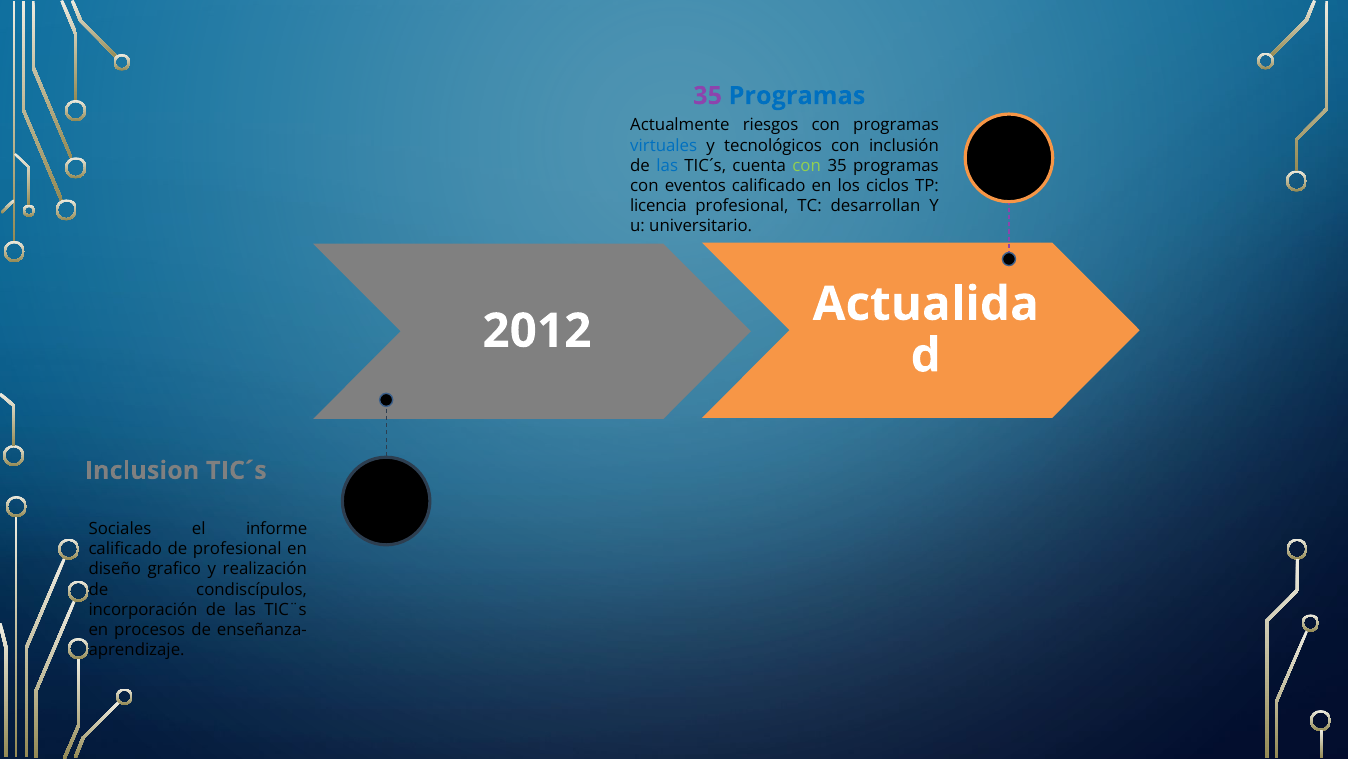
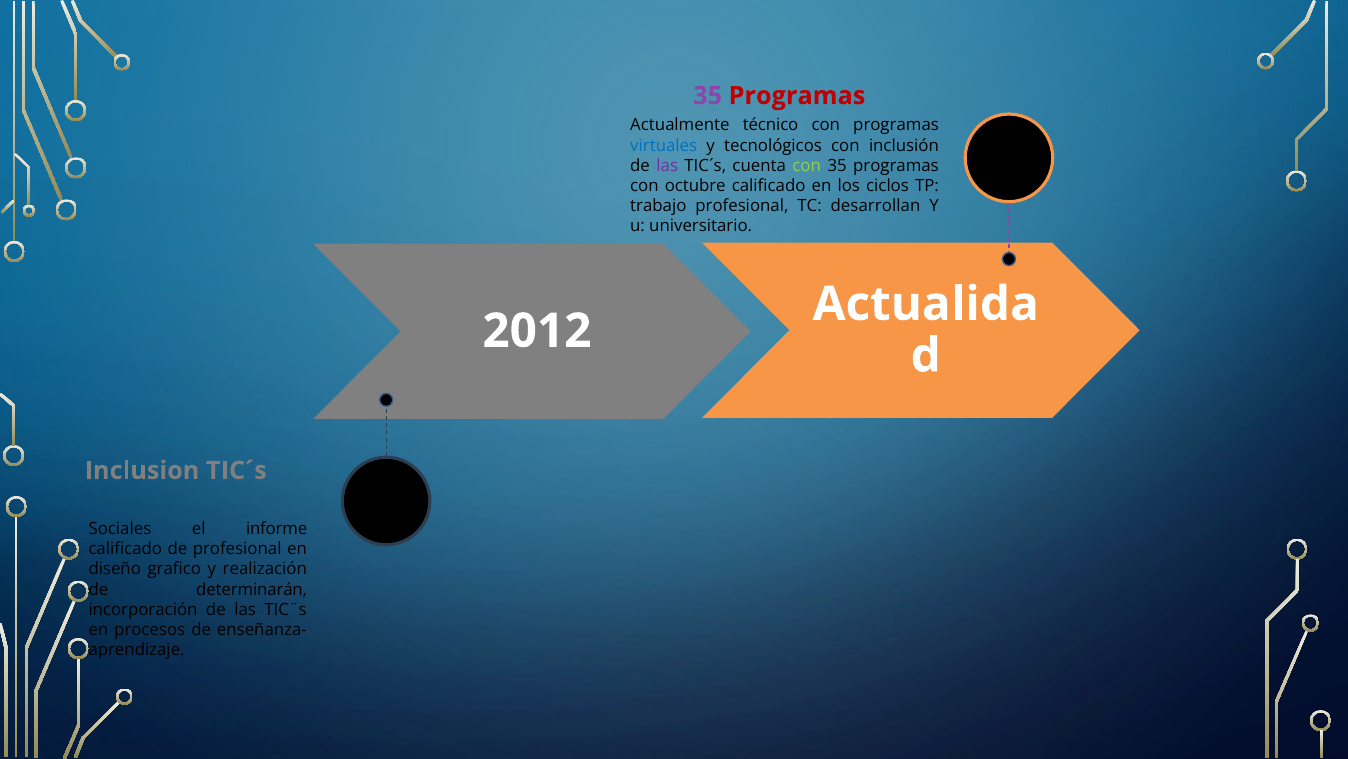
Programas colour: blue -> red (797, 96)
riesgos: riesgos -> técnico (771, 125)
las colour: blue -> purple (667, 166)
eventos: eventos -> octubre (695, 186)
licencia: licencia -> trabajo (658, 206)
condiscípulos: condiscípulos -> determinarán (252, 589)
